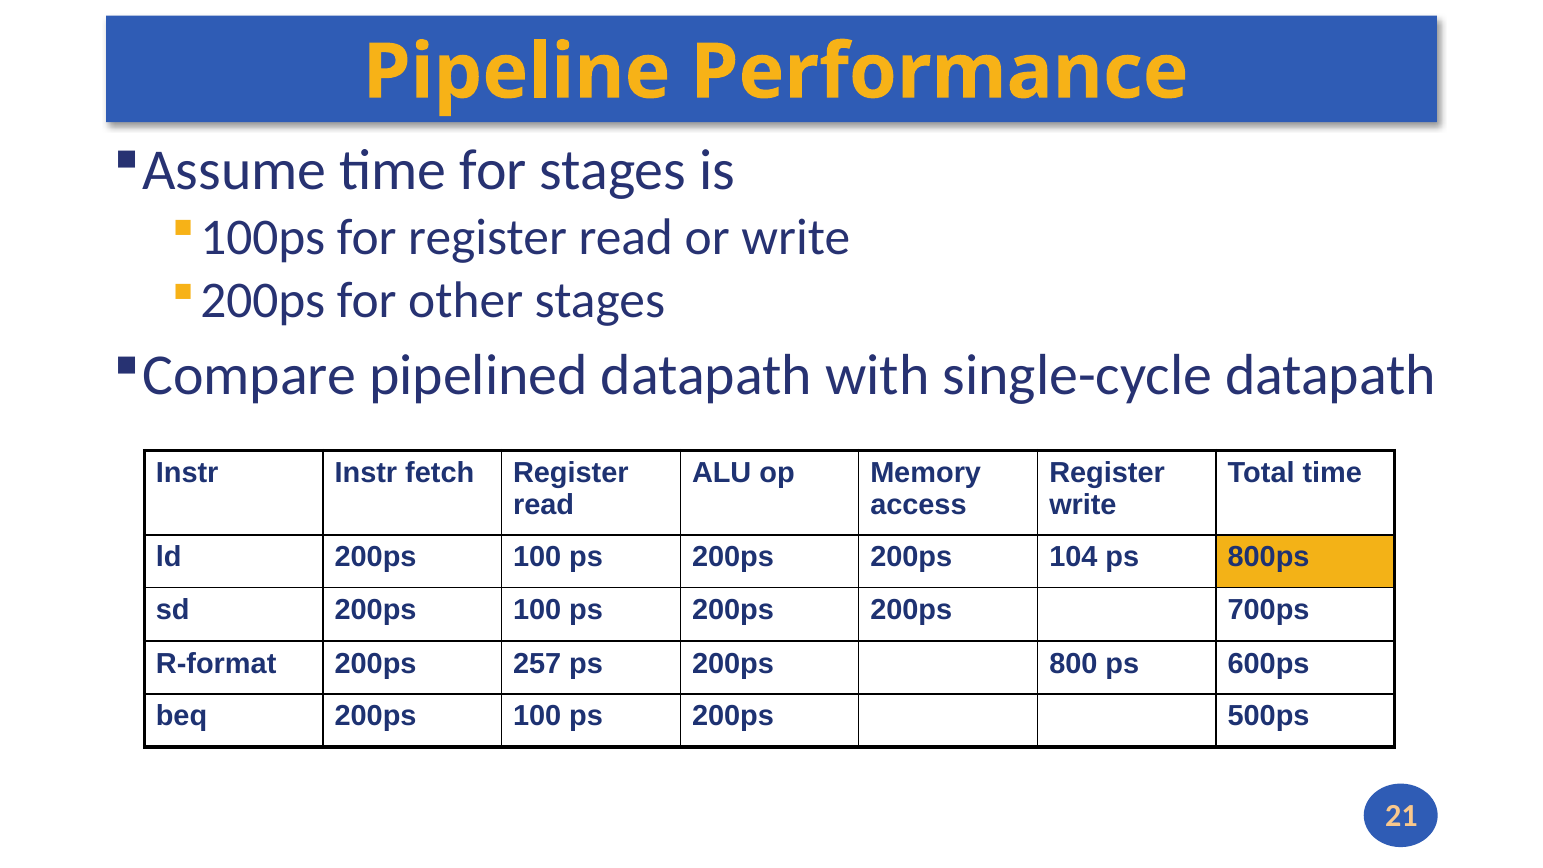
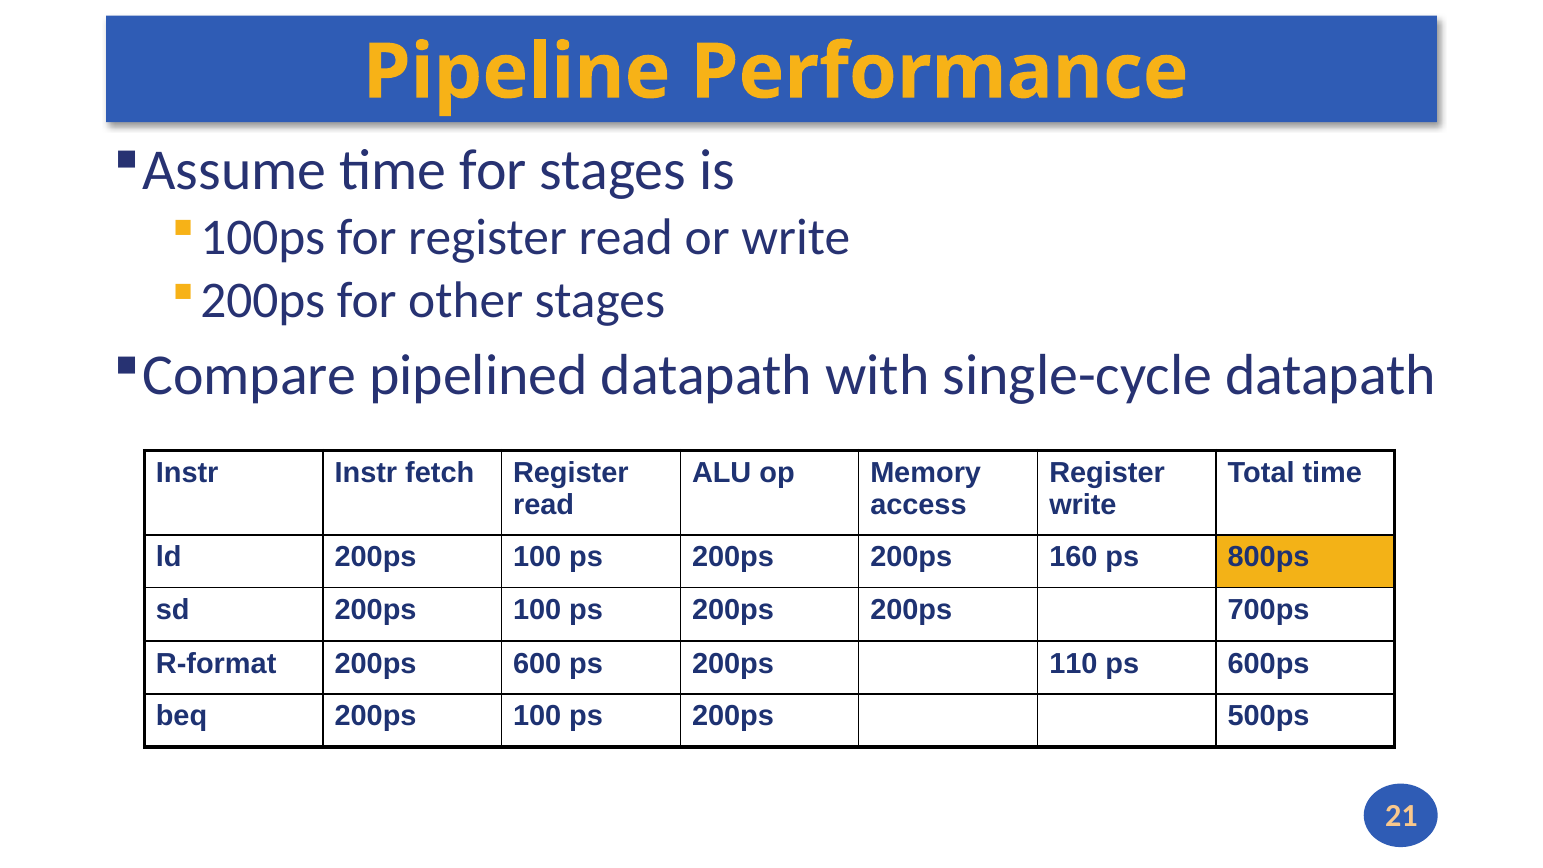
104: 104 -> 160 (1073, 557)
257: 257 -> 600 (537, 664)
800: 800 -> 110 (1073, 664)
